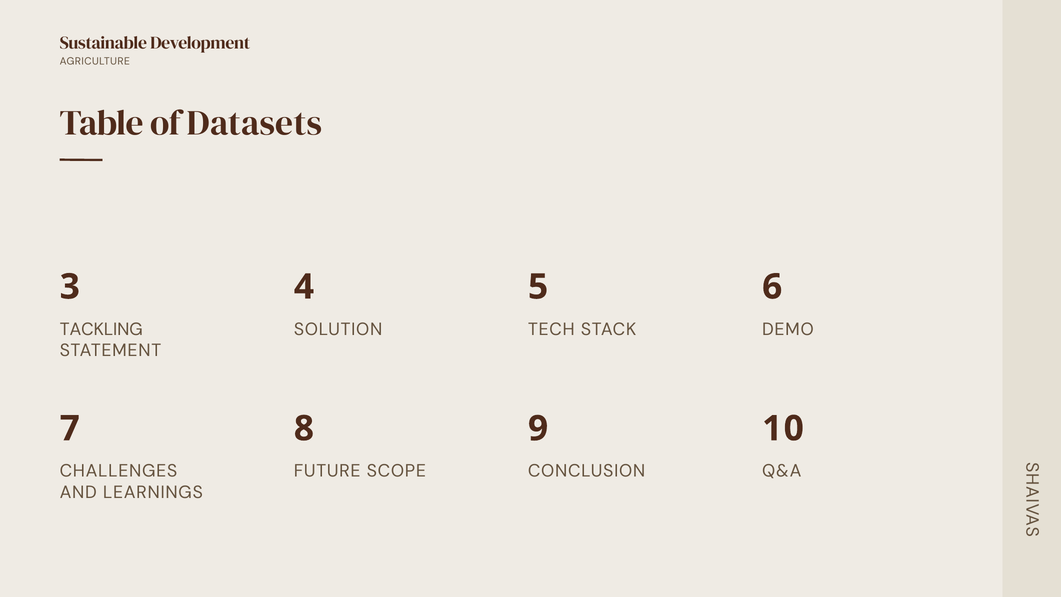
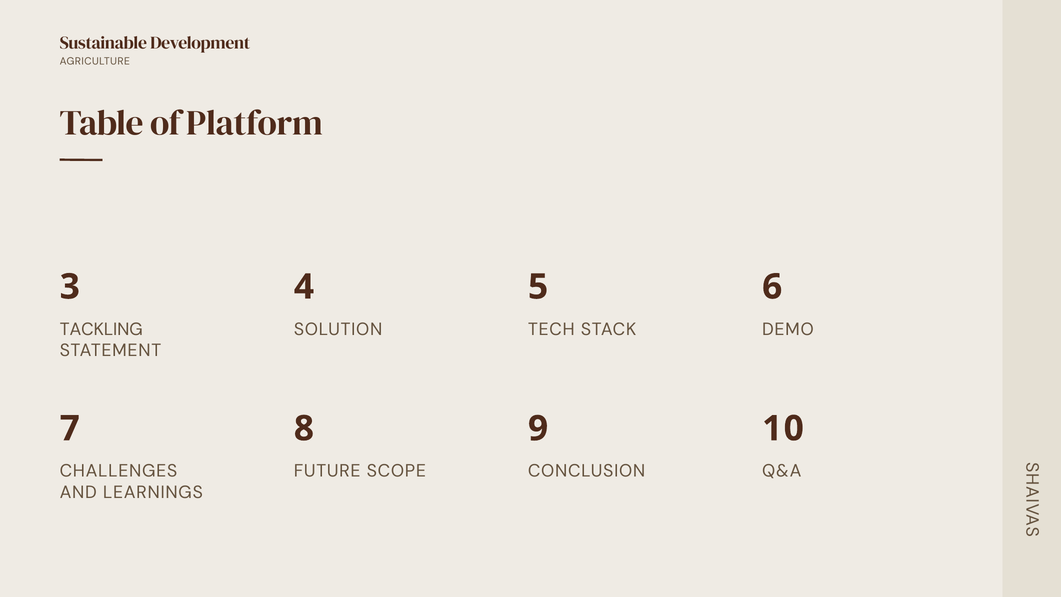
Datasets: Datasets -> Platform (255, 123)
